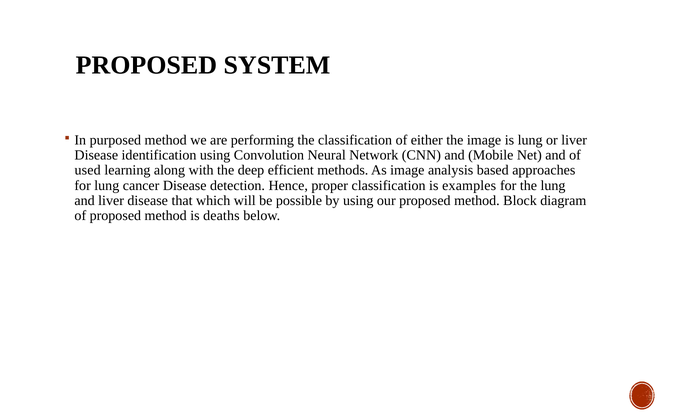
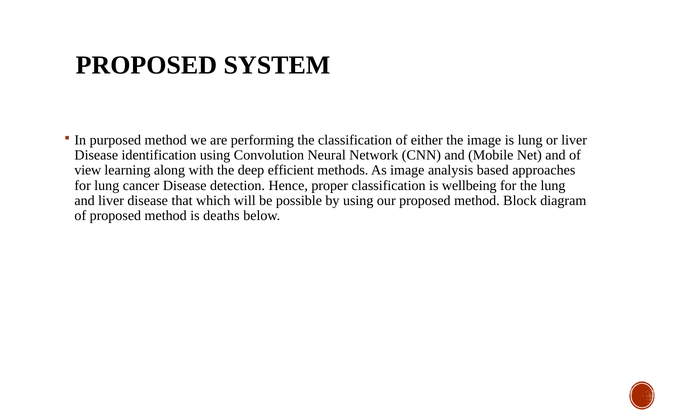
used: used -> view (88, 171)
examples: examples -> wellbeing (469, 186)
